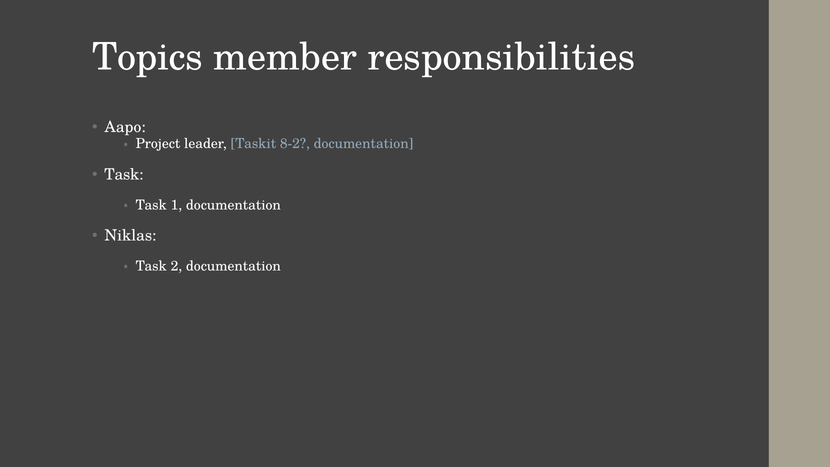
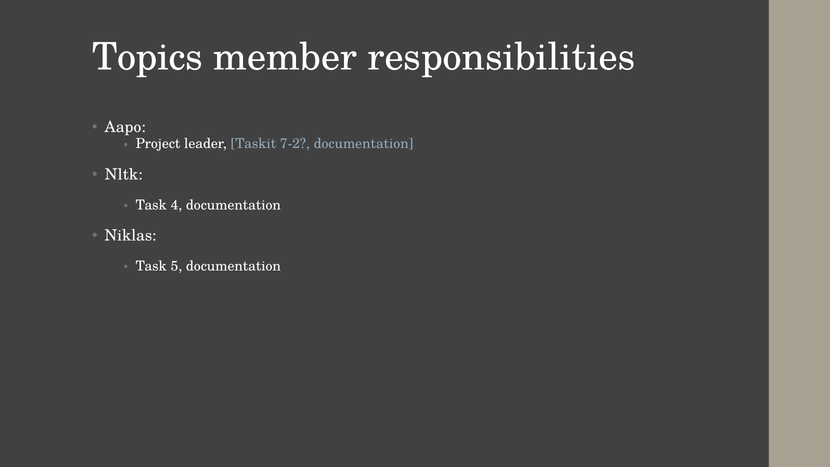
8-2: 8-2 -> 7-2 (295, 144)
Task: Task -> Nltk (124, 174)
1: 1 -> 4 (176, 205)
2: 2 -> 5 (176, 266)
